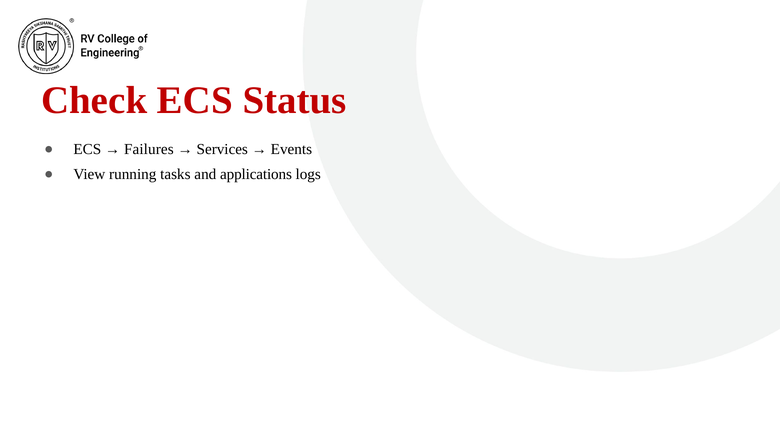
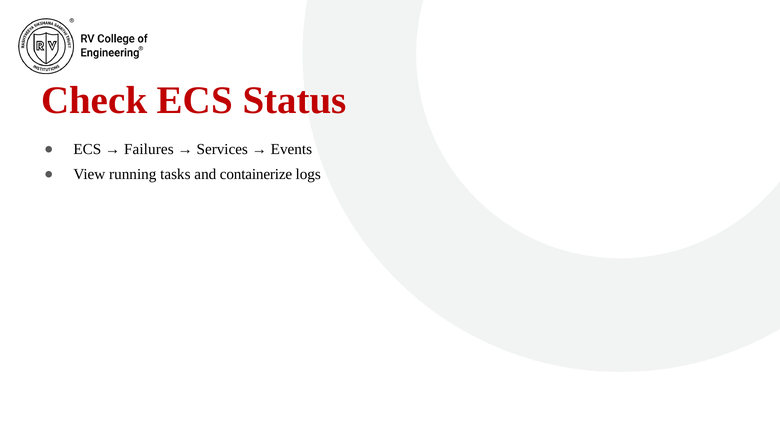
applications: applications -> containerize (256, 174)
